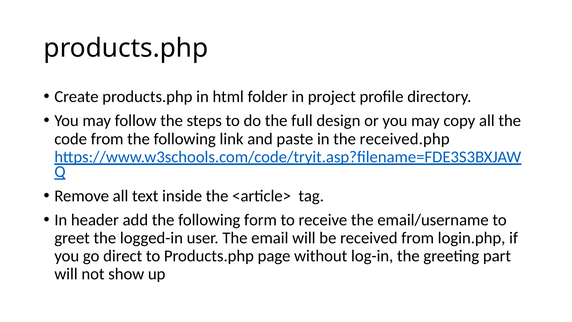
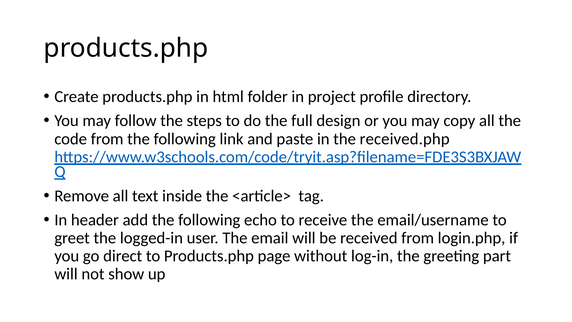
form: form -> echo (260, 220)
